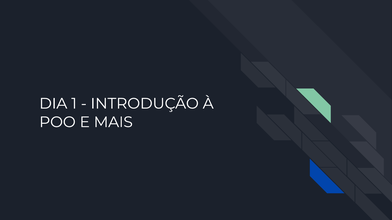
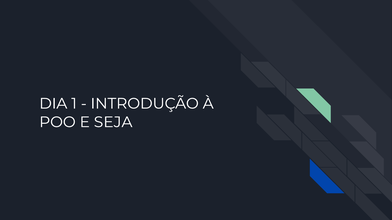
MAIS: MAIS -> SEJA (113, 122)
